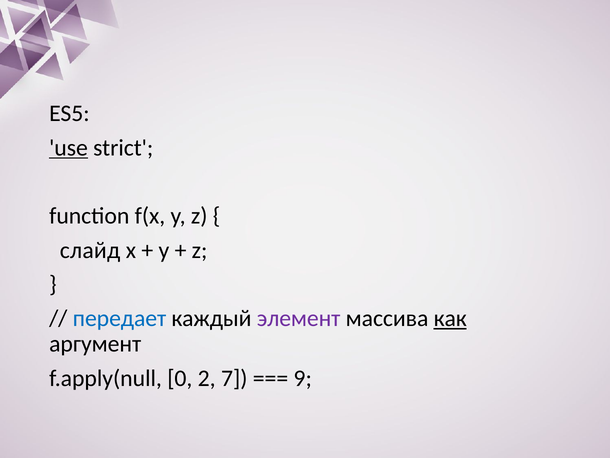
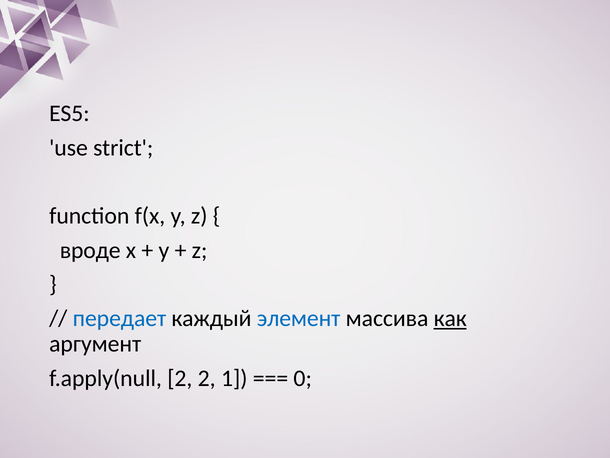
use underline: present -> none (68, 148)
слайд: слайд -> вроде (90, 250)
элемент colour: purple -> blue (299, 318)
f.apply(null 0: 0 -> 2 (180, 378)
7: 7 -> 1 (234, 378)
9: 9 -> 0 (303, 378)
